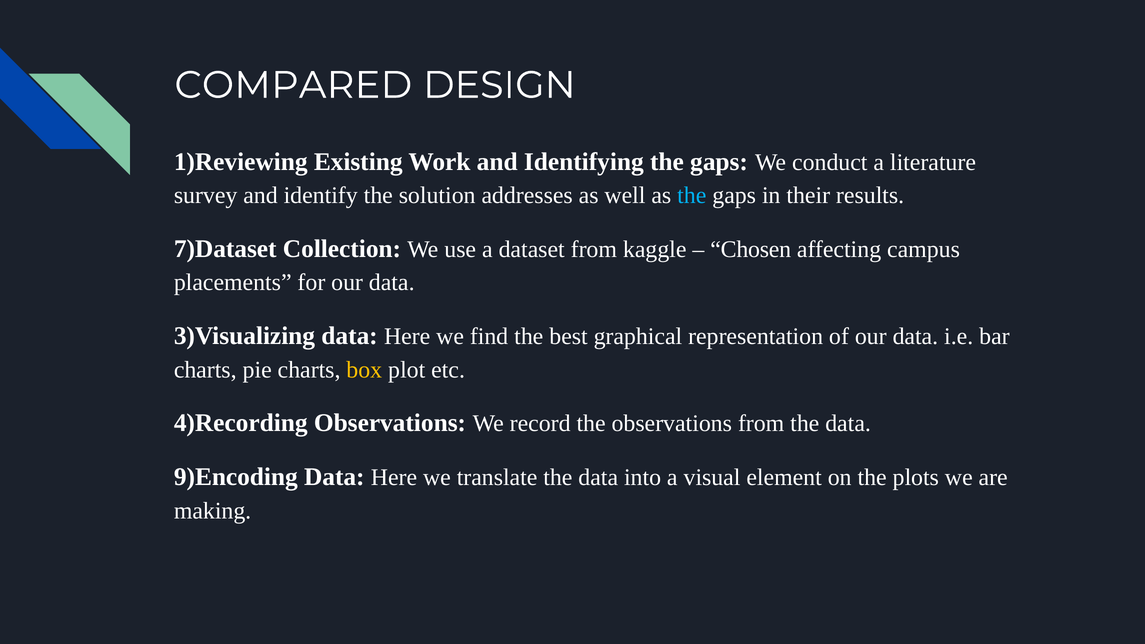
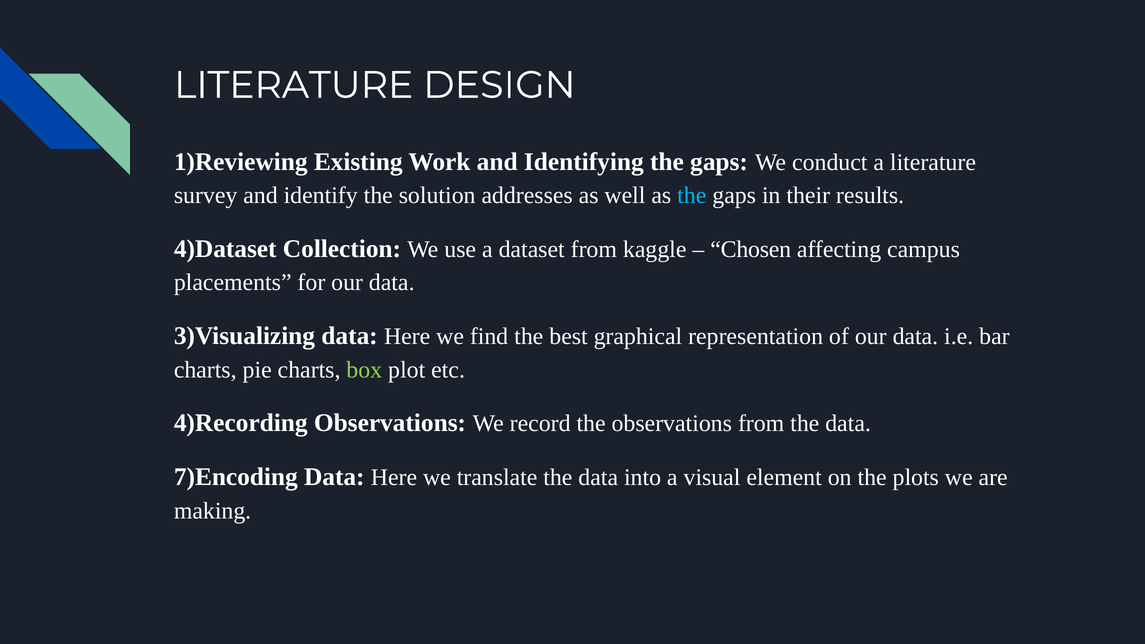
COMPARED: COMPARED -> LITERATURE (294, 85)
7)Dataset: 7)Dataset -> 4)Dataset (225, 249)
box colour: yellow -> light green (364, 370)
9)Encoding: 9)Encoding -> 7)Encoding (236, 477)
